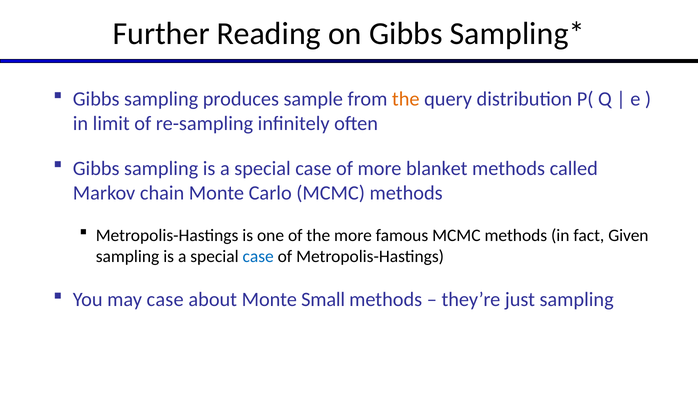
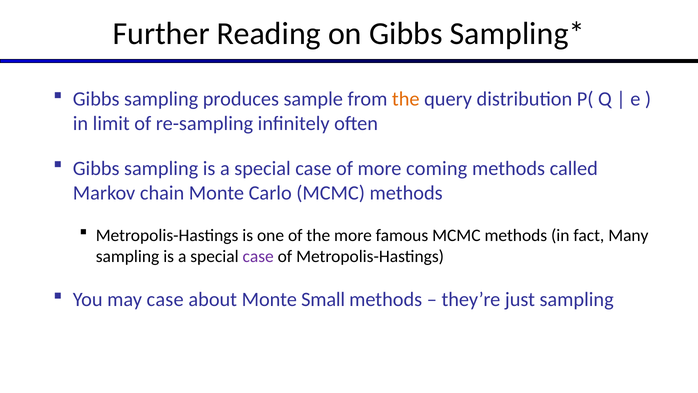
blanket: blanket -> coming (437, 168)
Given: Given -> Many (628, 235)
case colour: blue -> purple (258, 256)
